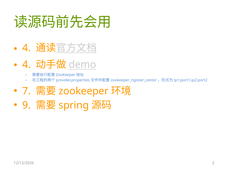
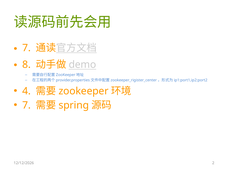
4: 4 -> 7 (26, 48)
4: 4 -> 8 (26, 65)
7: 7 -> 4 (26, 91)
9: 9 -> 7 (26, 105)
